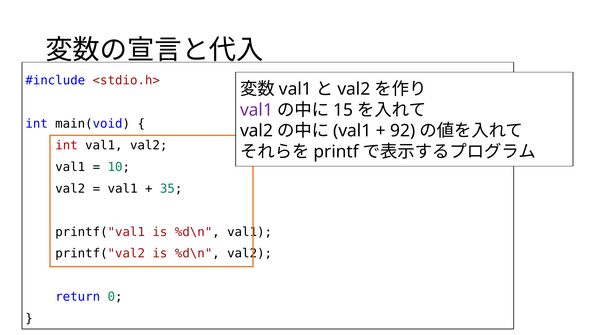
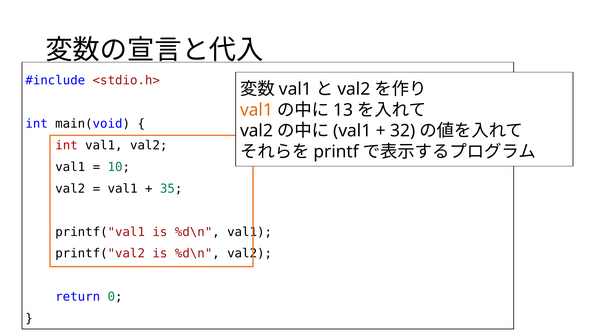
val1 colour: purple -> orange (257, 110)
15: 15 -> 13 (343, 110)
92: 92 -> 32 (403, 131)
